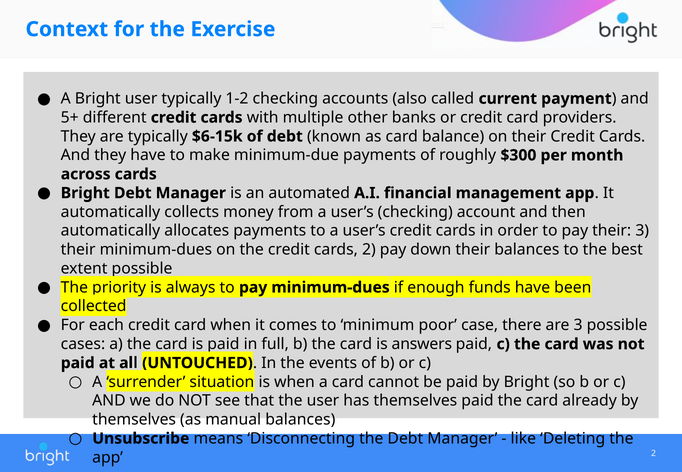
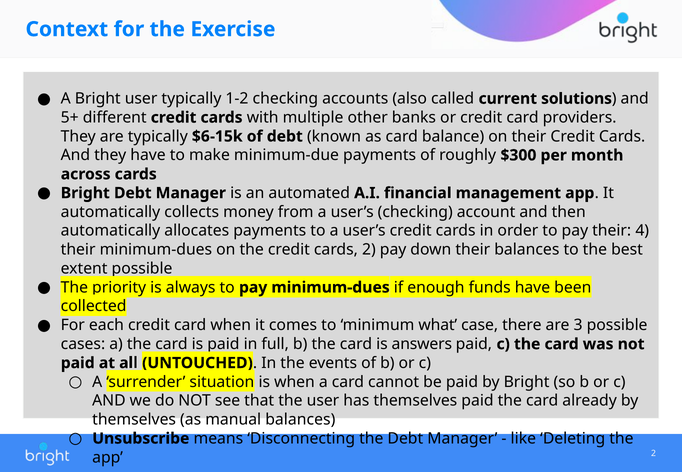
payment: payment -> solutions (577, 99)
their 3: 3 -> 4 (642, 231)
poor: poor -> what (438, 325)
